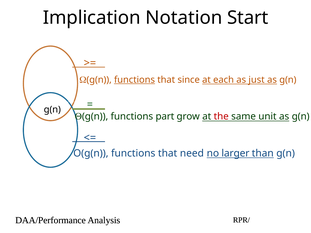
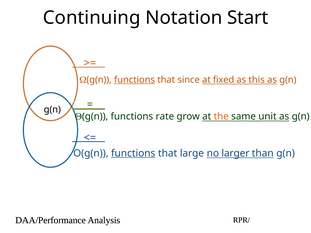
Implication: Implication -> Continuing (92, 18)
each: each -> fixed (224, 80)
just: just -> this (257, 80)
part: part -> rate (165, 117)
the colour: red -> orange (221, 117)
functions underline: none -> present (133, 153)
need: need -> large (192, 153)
